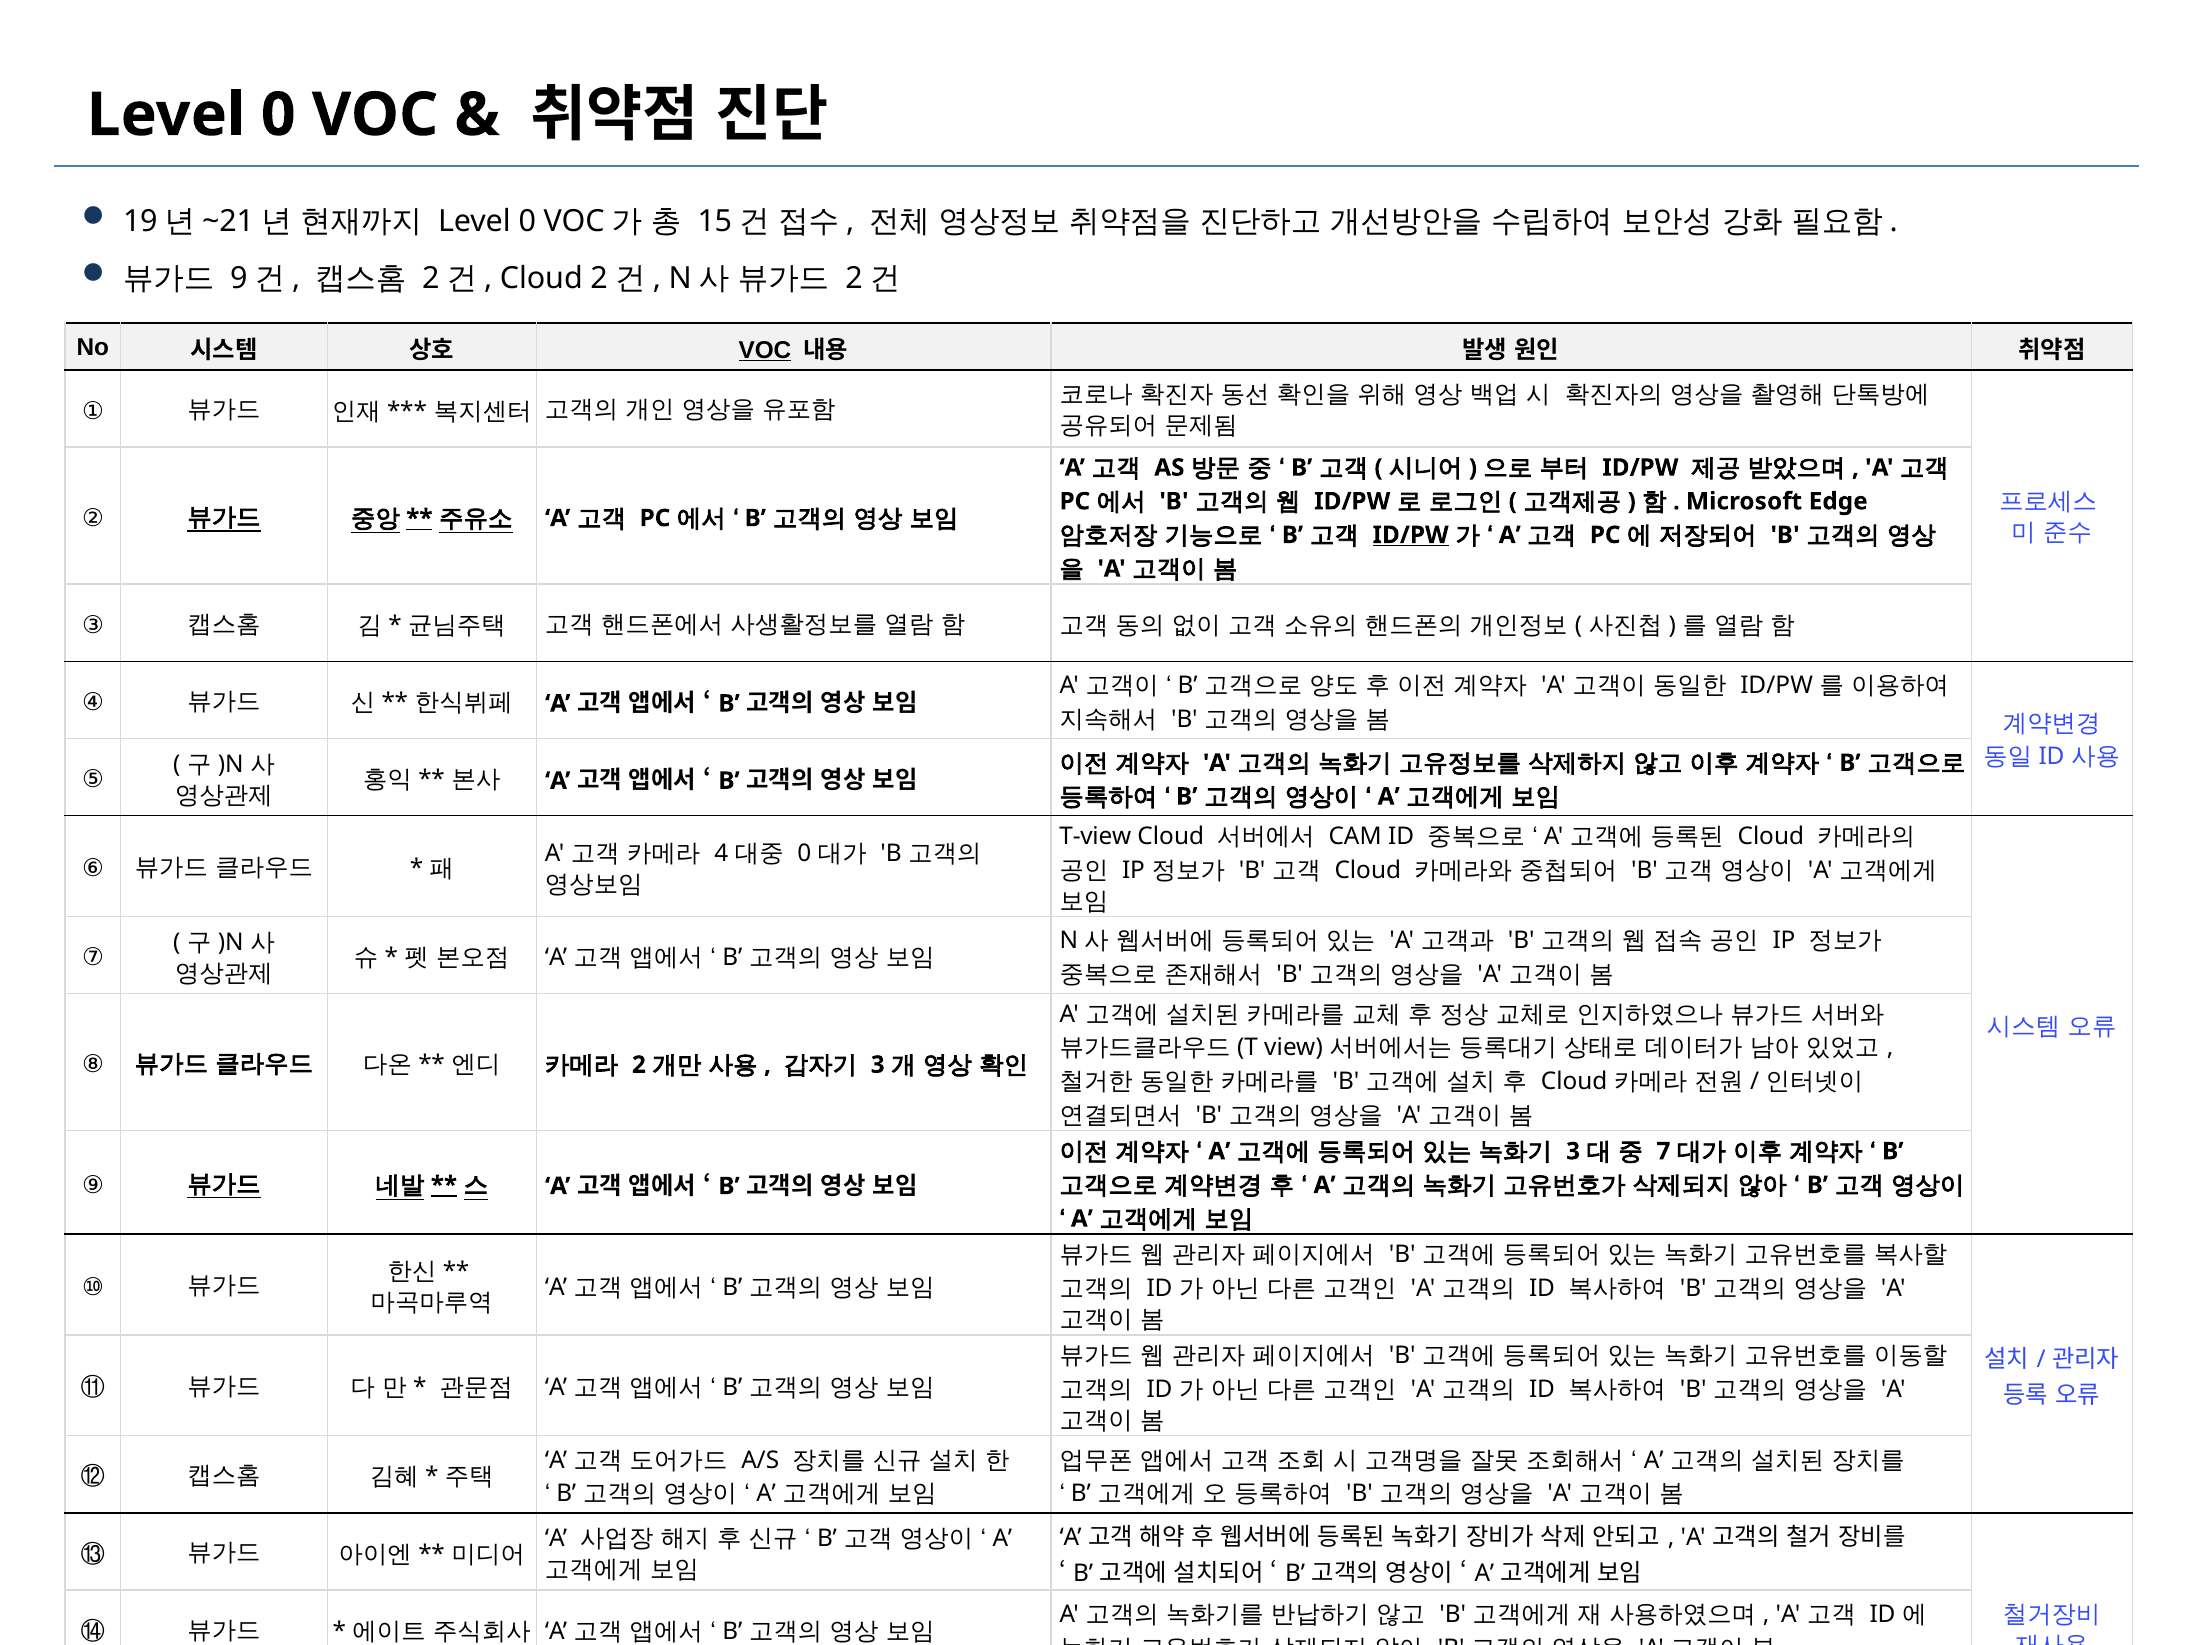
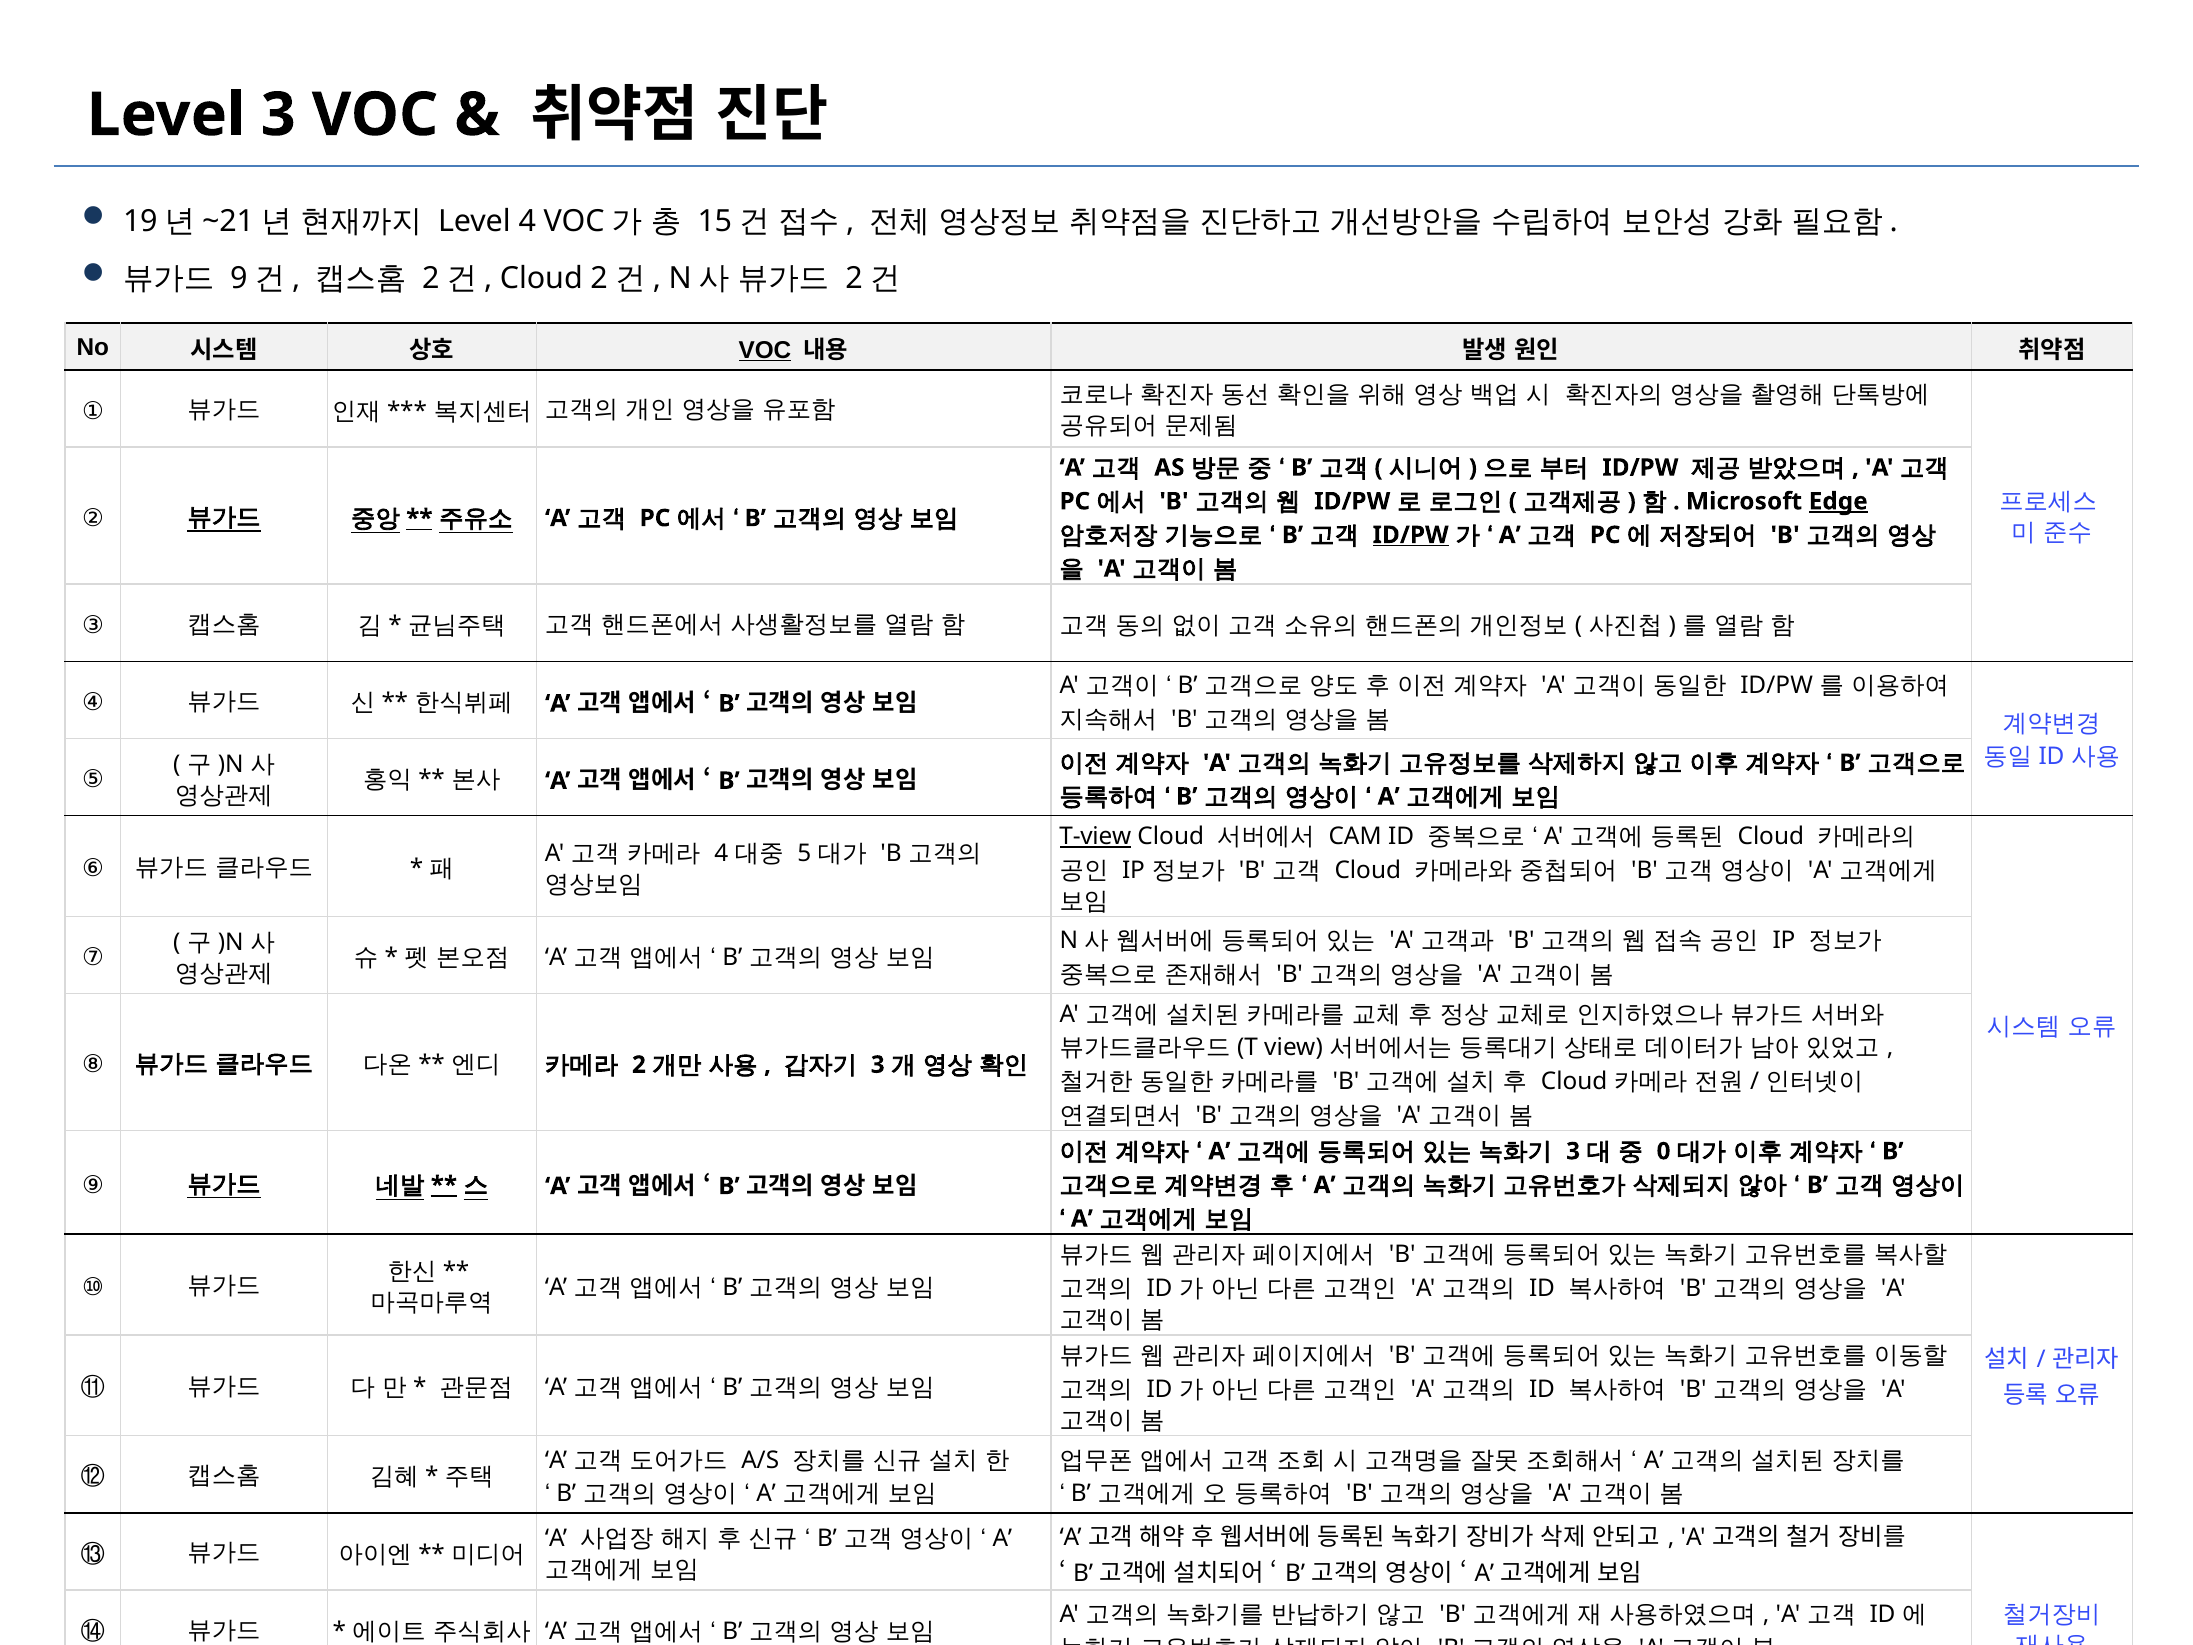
0: 0 -> 3 (278, 115)
0: 0 -> 4 (527, 221)
Edge underline: none -> present (1838, 501)
T-view underline: none -> present (1095, 836)
0: 0 -> 5 (804, 853)
7: 7 -> 0 (1664, 1151)
